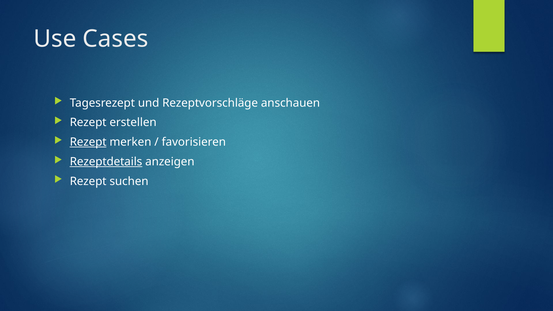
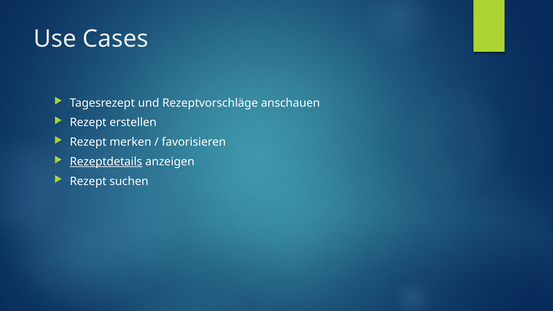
Rezept underline: present -> none (88, 142)
